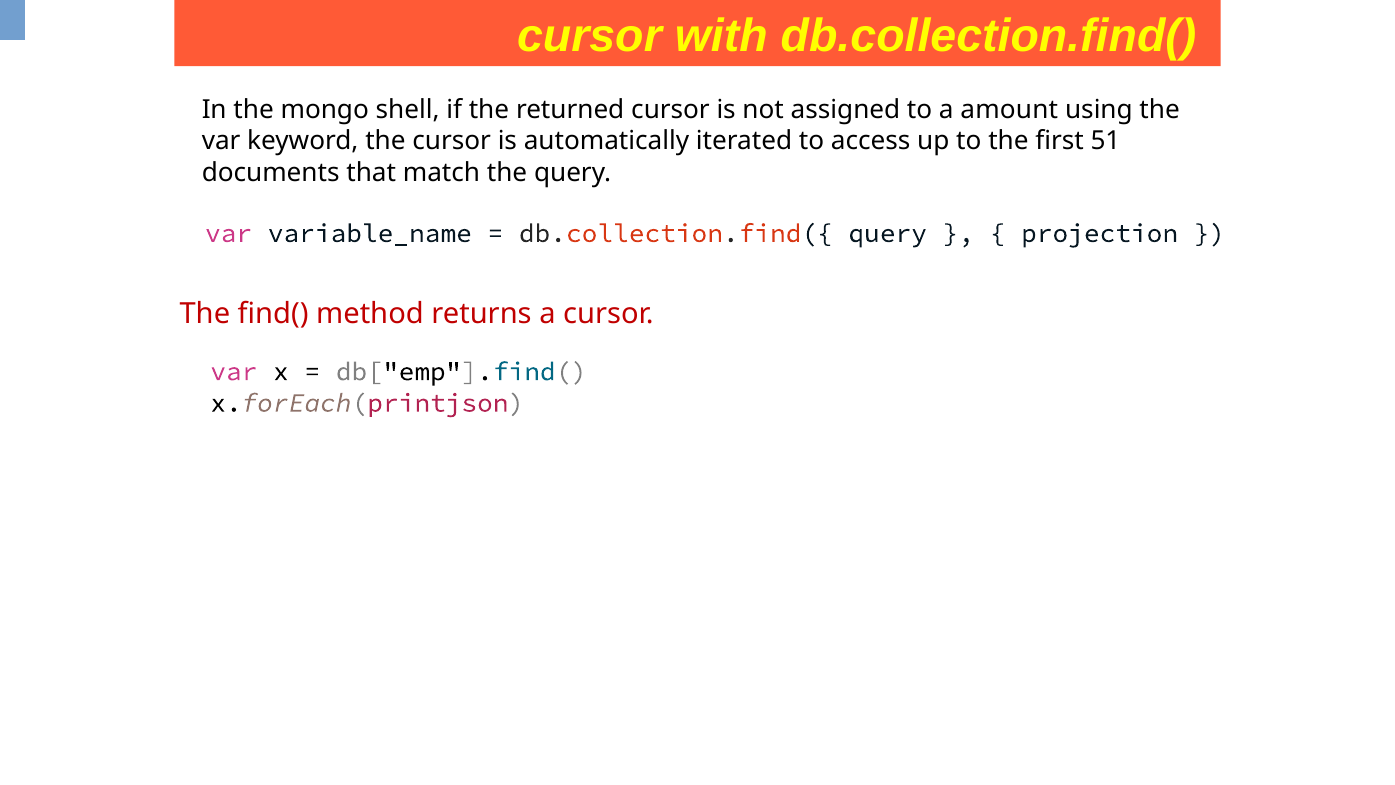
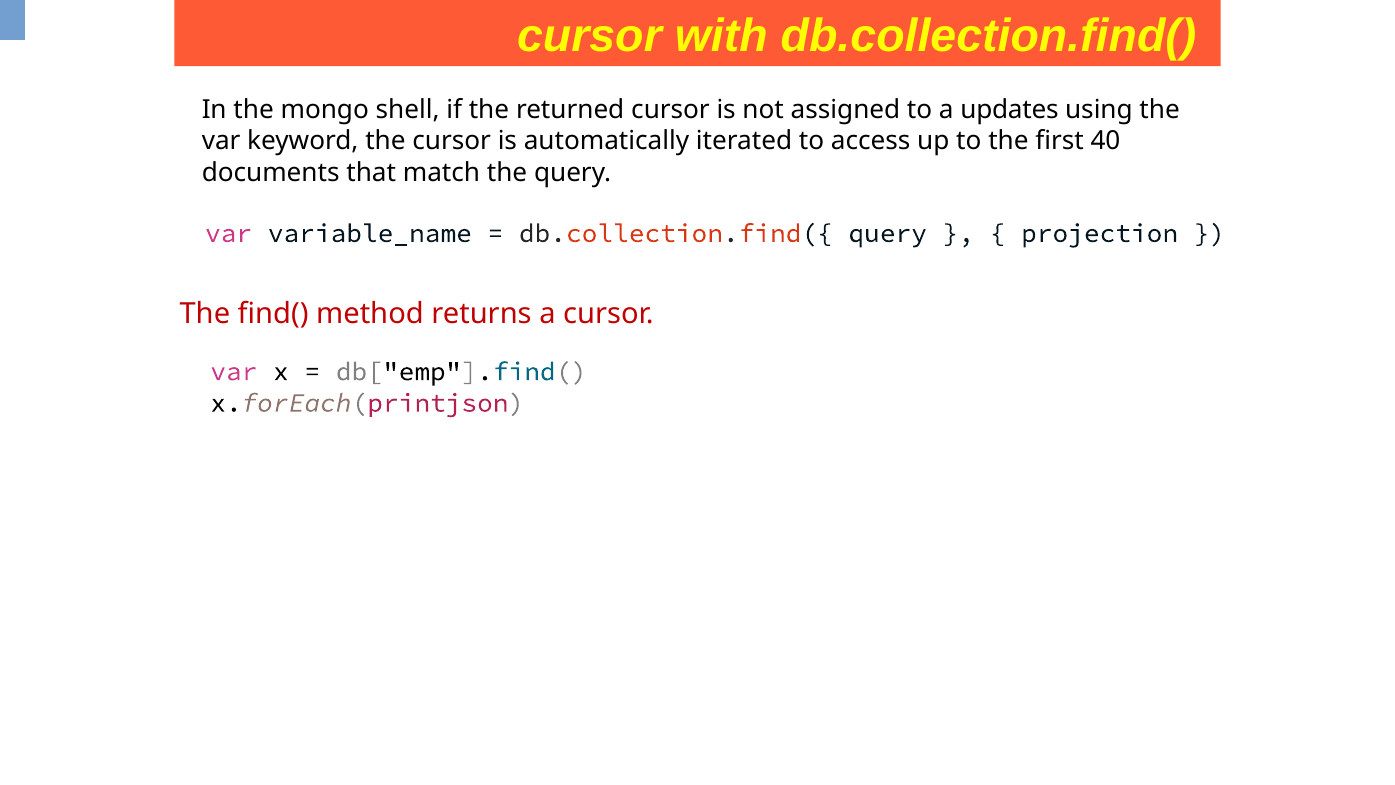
amount: amount -> updates (1009, 110)
51: 51 -> 40 (1105, 141)
